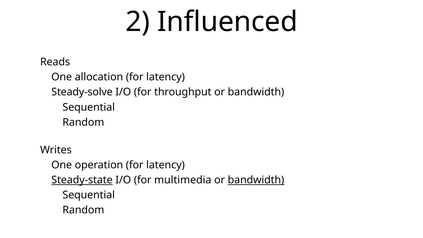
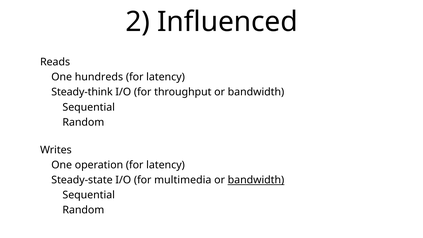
allocation: allocation -> hundreds (99, 77)
Steady-solve: Steady-solve -> Steady-think (82, 92)
Steady-state underline: present -> none (82, 180)
